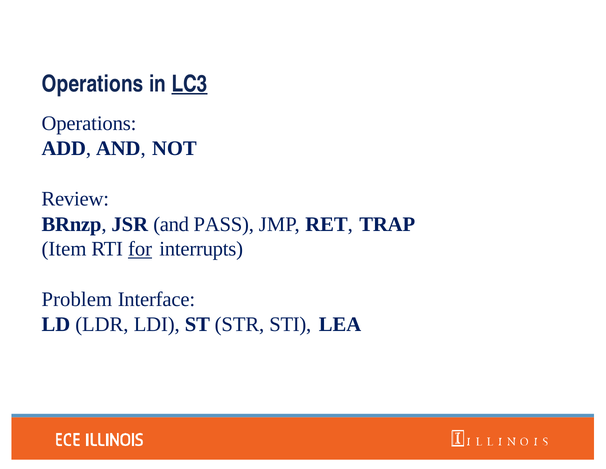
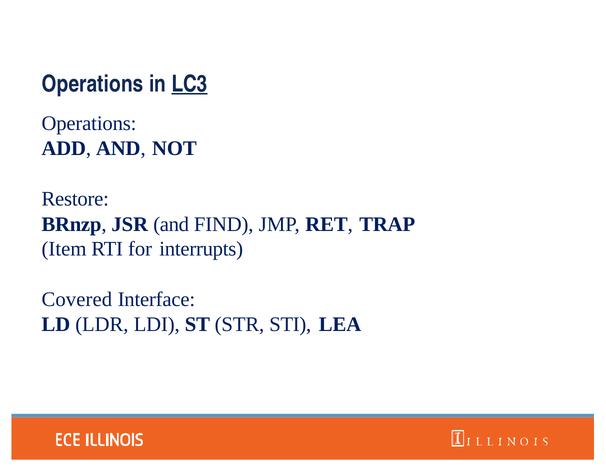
Review: Review -> Restore (75, 199)
PASS: PASS -> FIND (224, 224)
for underline: present -> none (140, 249)
Problem: Problem -> Covered (77, 299)
